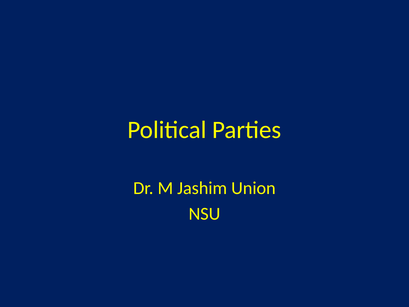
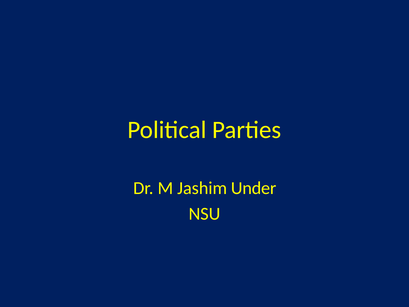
Union: Union -> Under (254, 188)
